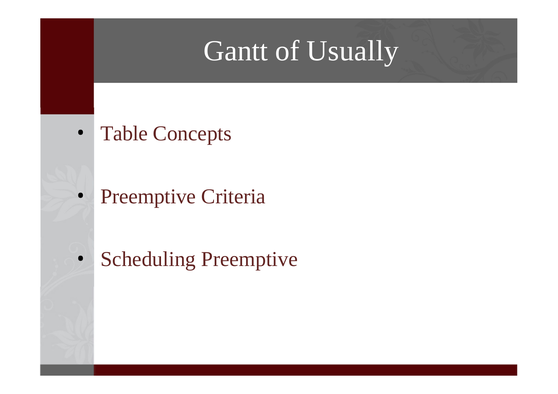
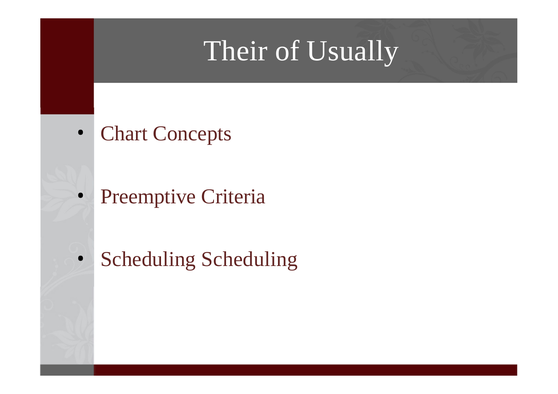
Gantt: Gantt -> Their (236, 51)
Table: Table -> Chart (124, 134)
Scheduling Preemptive: Preemptive -> Scheduling (250, 260)
